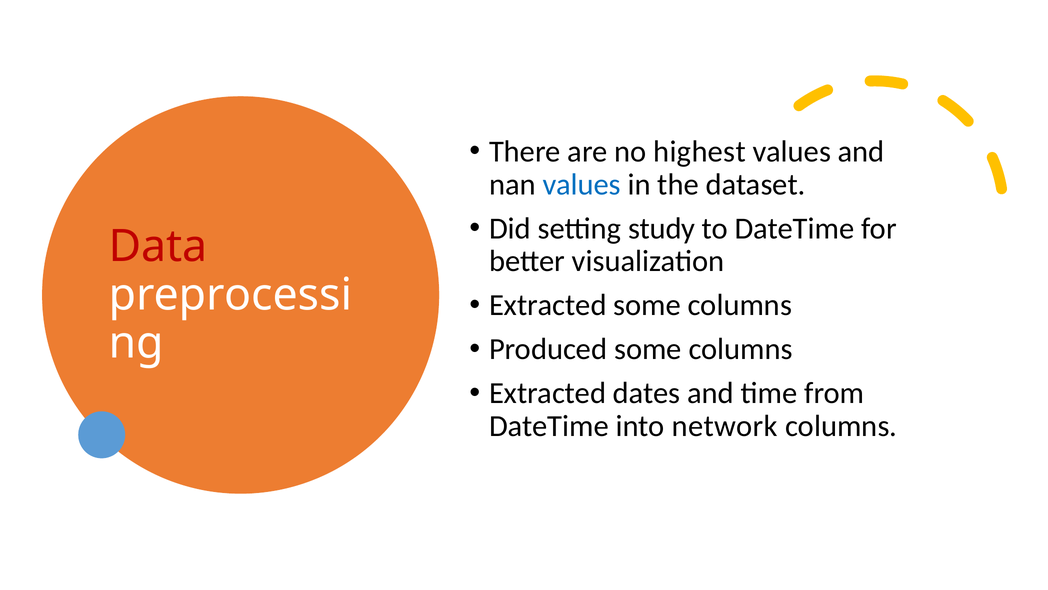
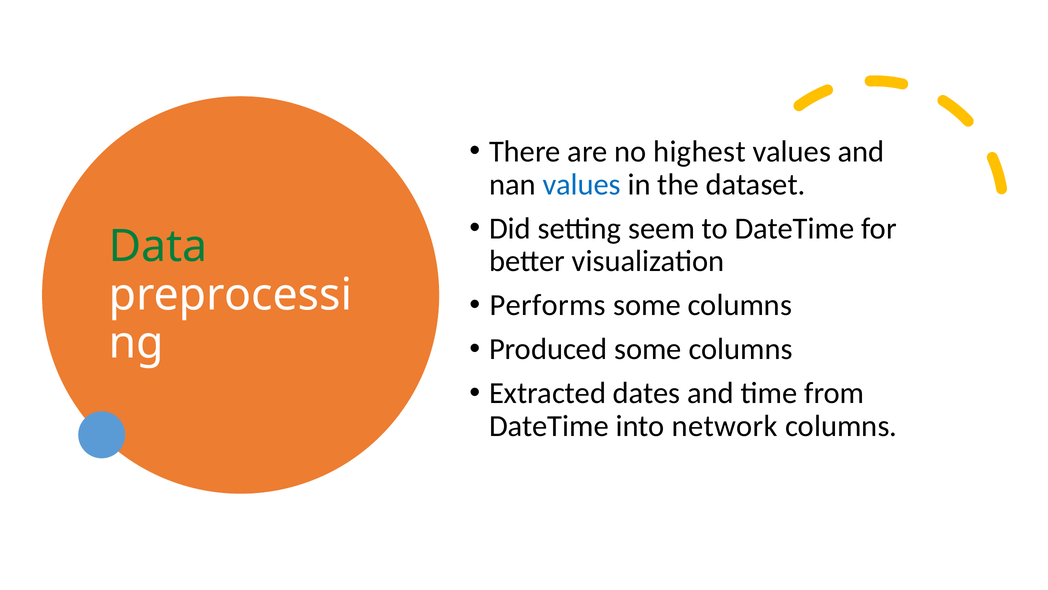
study: study -> seem (661, 228)
Data colour: red -> green (158, 246)
Extracted: Extracted -> Performs (548, 305)
